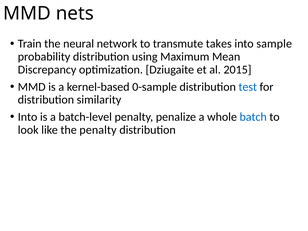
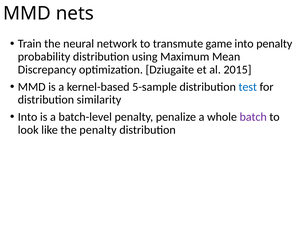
takes: takes -> game (219, 44)
into sample: sample -> penalty (274, 44)
0-sample: 0-sample -> 5-sample (155, 87)
batch colour: blue -> purple (253, 117)
